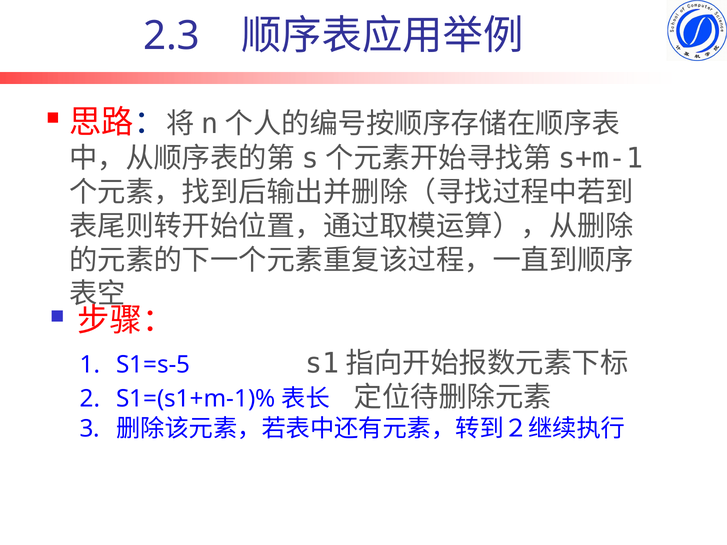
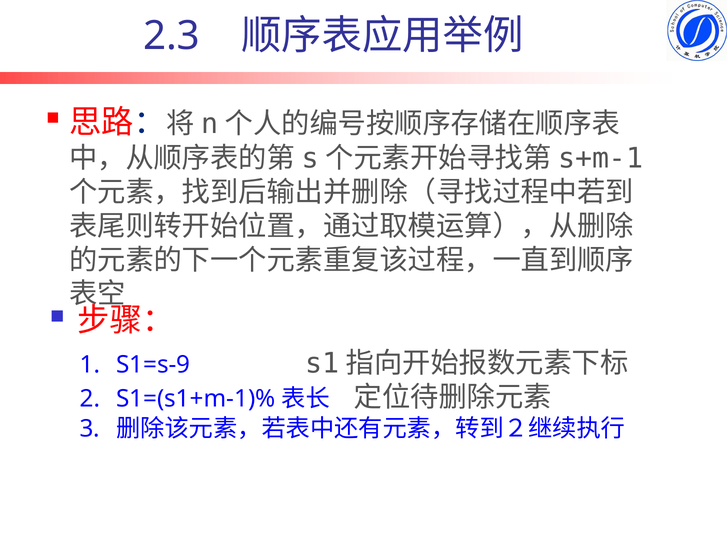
S1=s-5: S1=s-5 -> S1=s-9 (153, 365)
